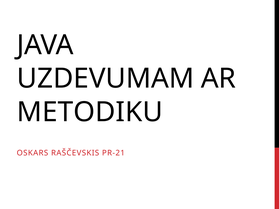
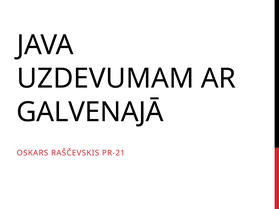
METODIKU: METODIKU -> GALVENAJĀ (90, 112)
